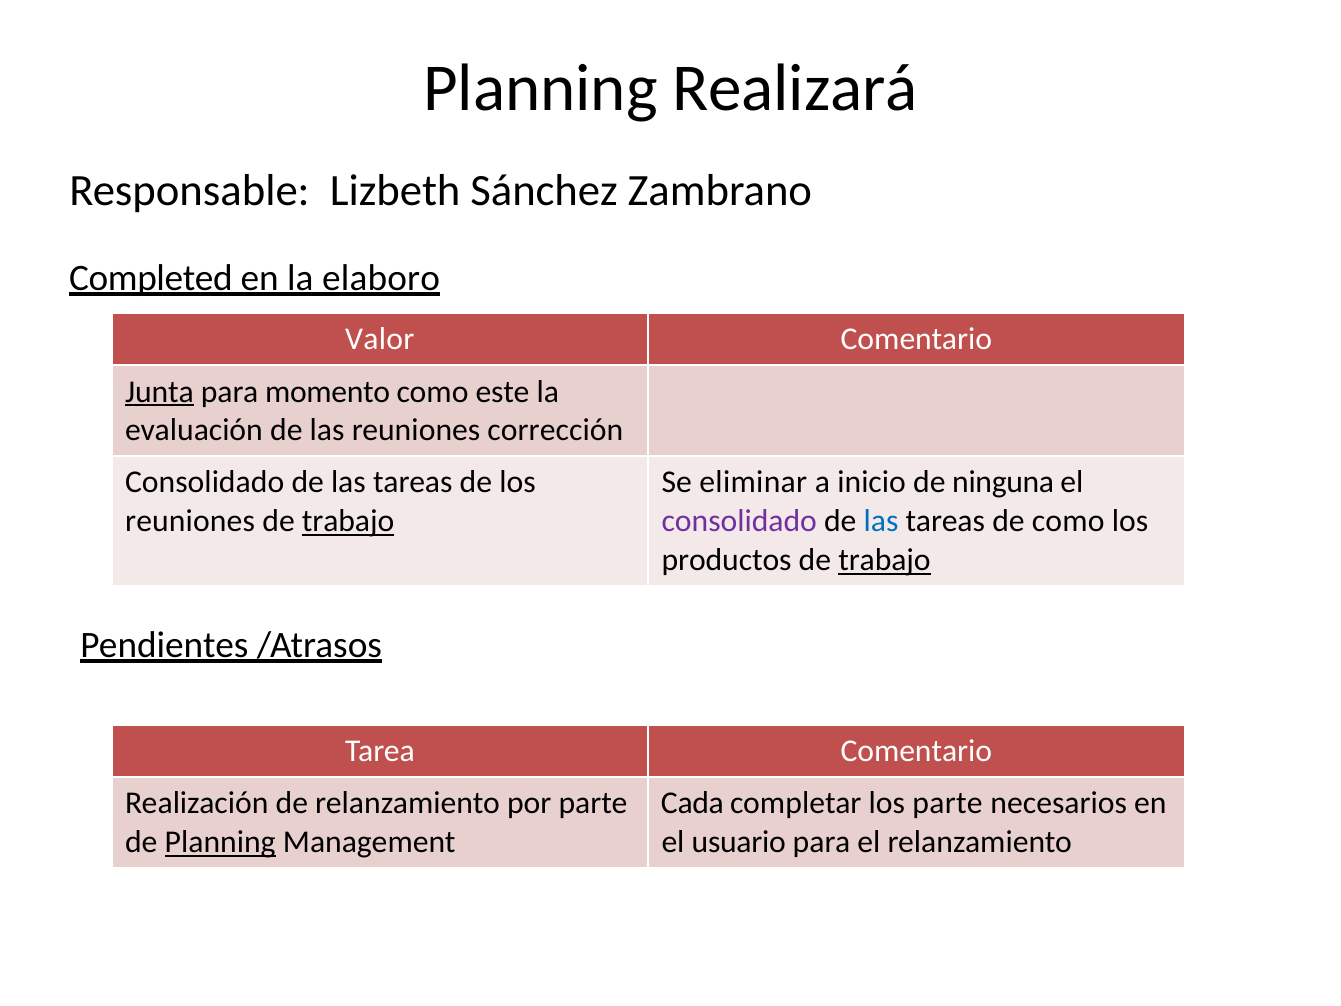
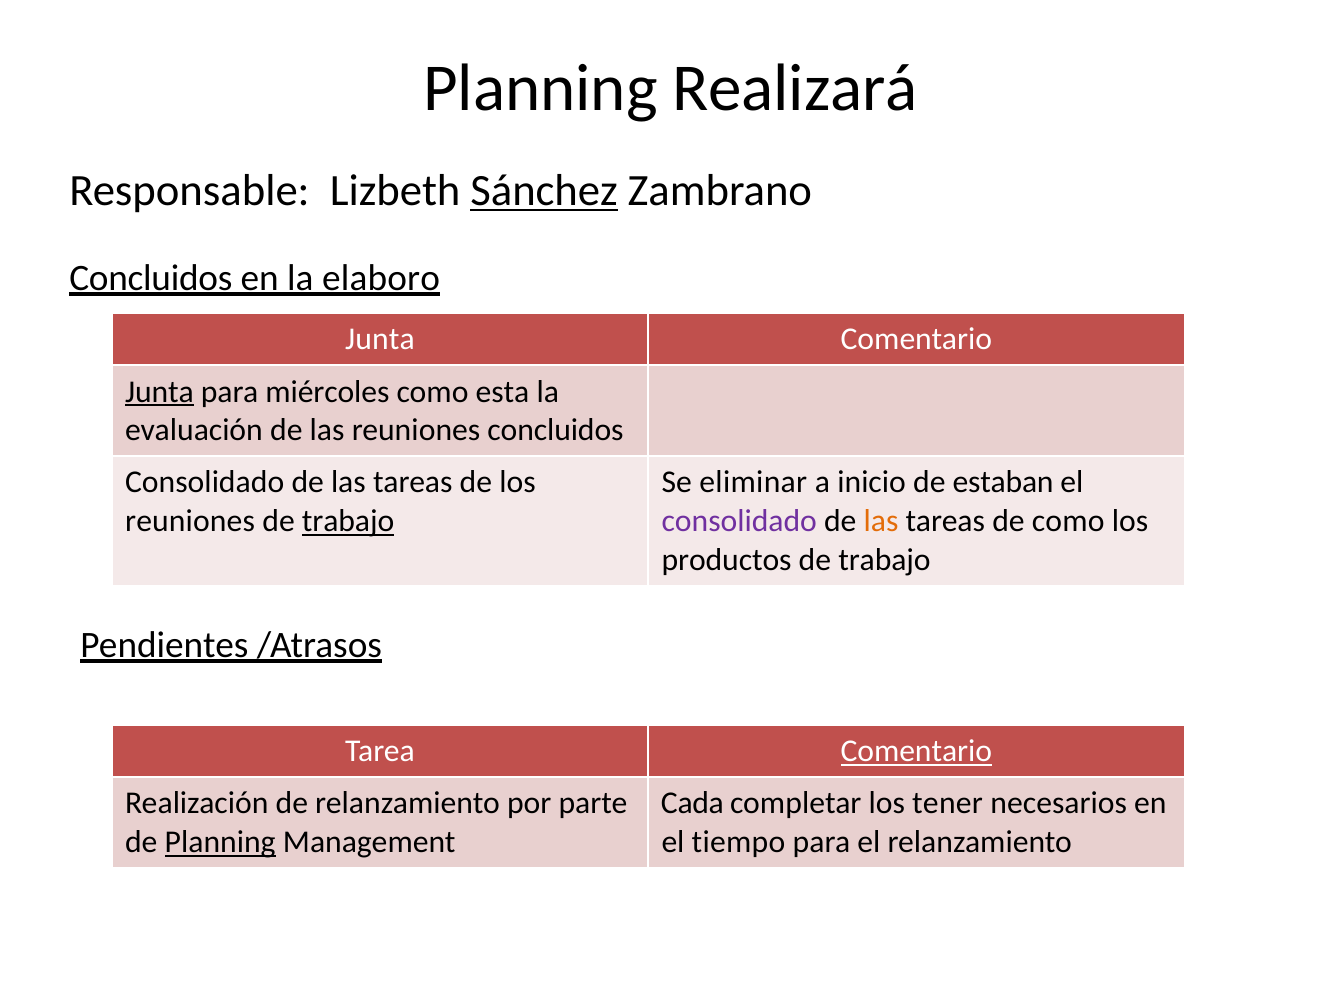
Sánchez underline: none -> present (544, 191)
Completed: Completed -> Concluidos (151, 278)
Valor: Valor -> Junta (380, 339)
momento: momento -> miércoles (327, 392)
este: este -> esta (502, 392)
reuniones corrección: corrección -> concluidos (555, 430)
ninguna: ninguna -> estaban (1003, 482)
las colour: blue -> orange (881, 521)
trabajo underline: present -> none (884, 560)
Comentario underline: none -> present (916, 751)
los parte: parte -> tener (948, 803)
usuario: usuario -> tiempo (738, 842)
